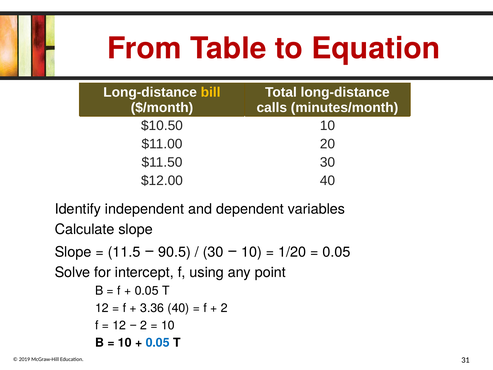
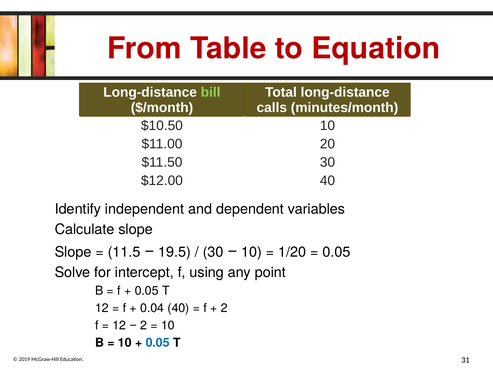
bill colour: yellow -> light green (211, 92)
90.5: 90.5 -> 19.5 (174, 252)
3.36: 3.36 -> 0.04 (152, 308)
